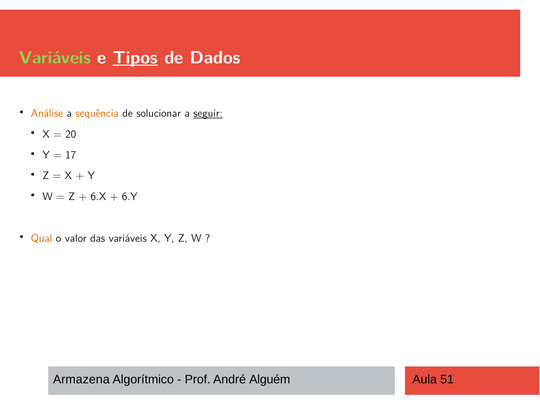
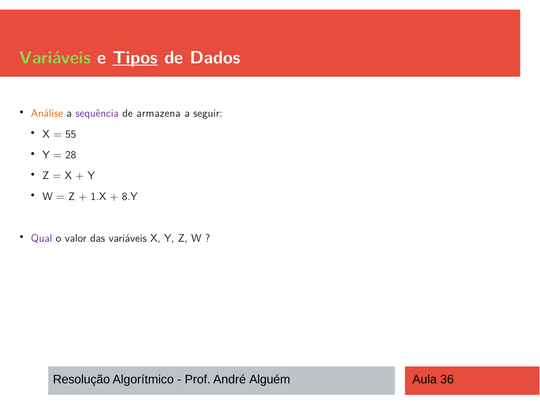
sequência colour: orange -> purple (97, 113)
solucionar: solucionar -> armazena (159, 113)
seguir underline: present -> none (208, 113)
20: 20 -> 55 (71, 134)
17: 17 -> 28 (71, 155)
6.X: 6.X -> 1.X (98, 196)
6.Y: 6.Y -> 8.Y (130, 196)
Qual colour: orange -> purple (42, 238)
Armazena: Armazena -> Resolução (81, 379)
51: 51 -> 36 (447, 379)
